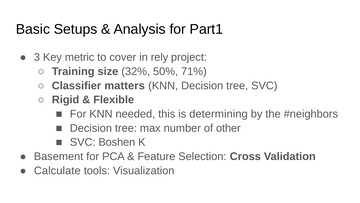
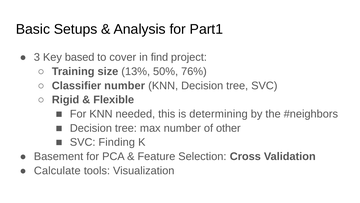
metric: metric -> based (80, 57)
rely: rely -> find (159, 57)
32%: 32% -> 13% (136, 71)
71%: 71% -> 76% (194, 71)
Classifier matters: matters -> number (125, 85)
Boshen: Boshen -> Finding (117, 142)
